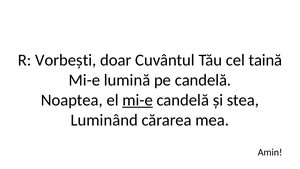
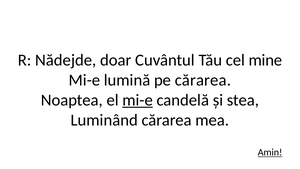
Vorbești: Vorbești -> Nădejde (66, 60)
taină: taină -> mine (265, 60)
pe candelă: candelă -> cărarea (203, 80)
Amin underline: none -> present (270, 152)
